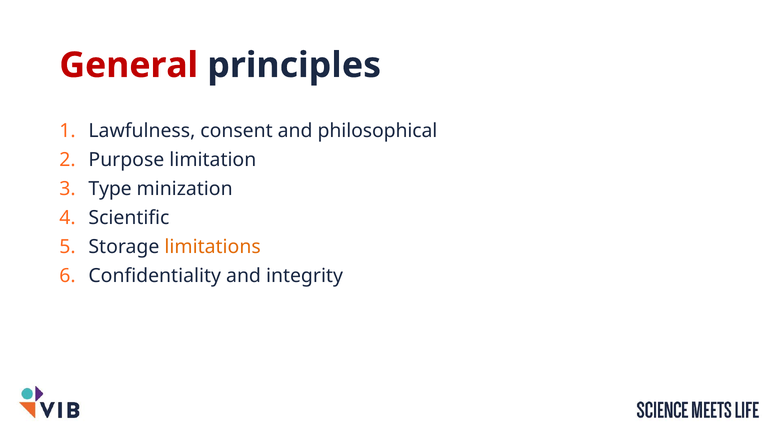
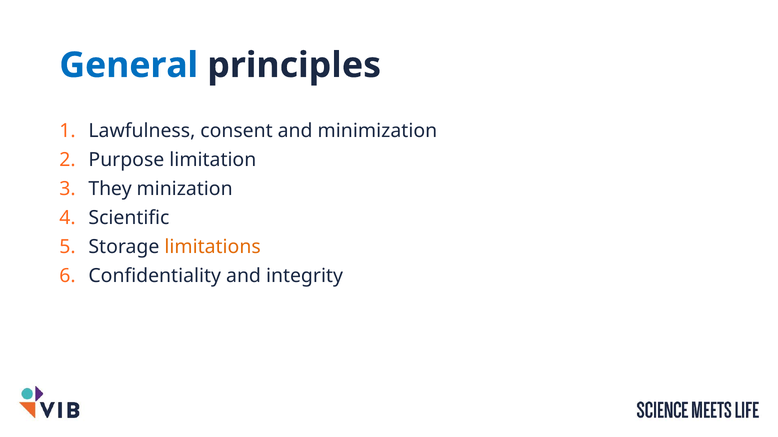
General colour: red -> blue (129, 65)
philosophical: philosophical -> minimization (377, 131)
Type: Type -> They (110, 189)
